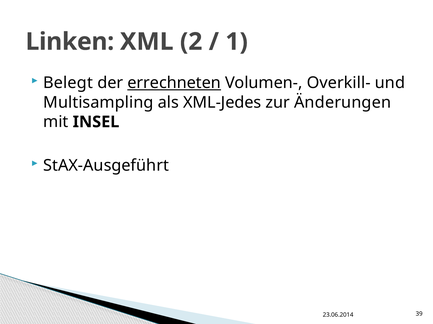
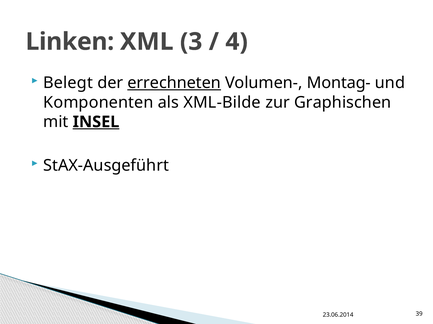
2: 2 -> 3 (191, 42)
1: 1 -> 4 (237, 42)
Overkill-: Overkill- -> Montag- (339, 83)
Multisampling: Multisampling -> Komponenten (98, 103)
XML-Jedes: XML-Jedes -> XML-Bilde (222, 103)
Änderungen: Änderungen -> Graphischen (343, 103)
INSEL underline: none -> present (96, 122)
